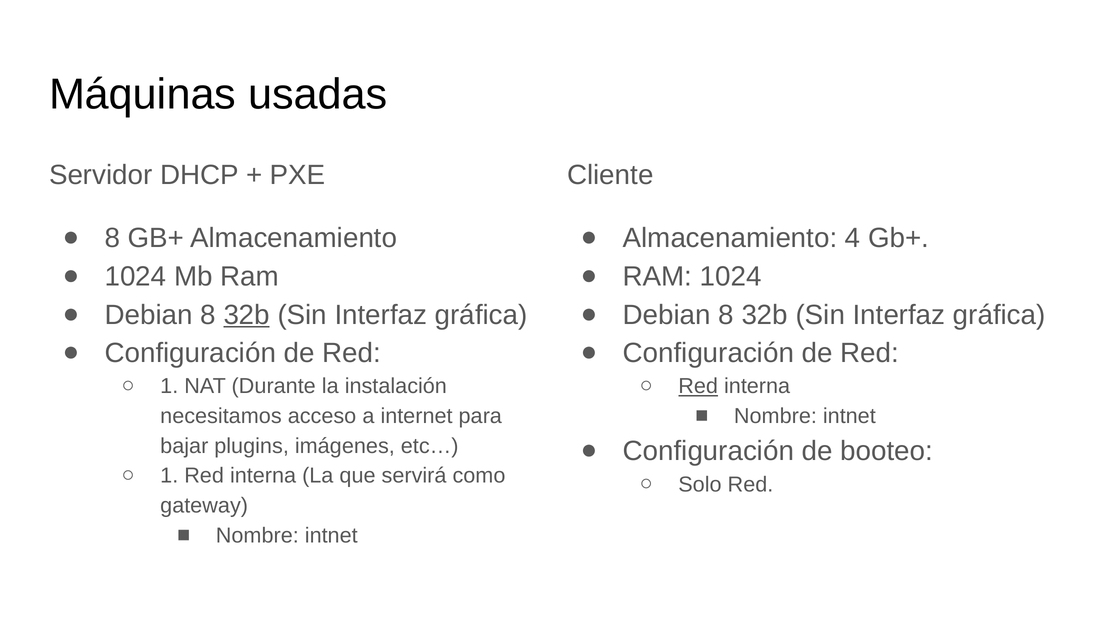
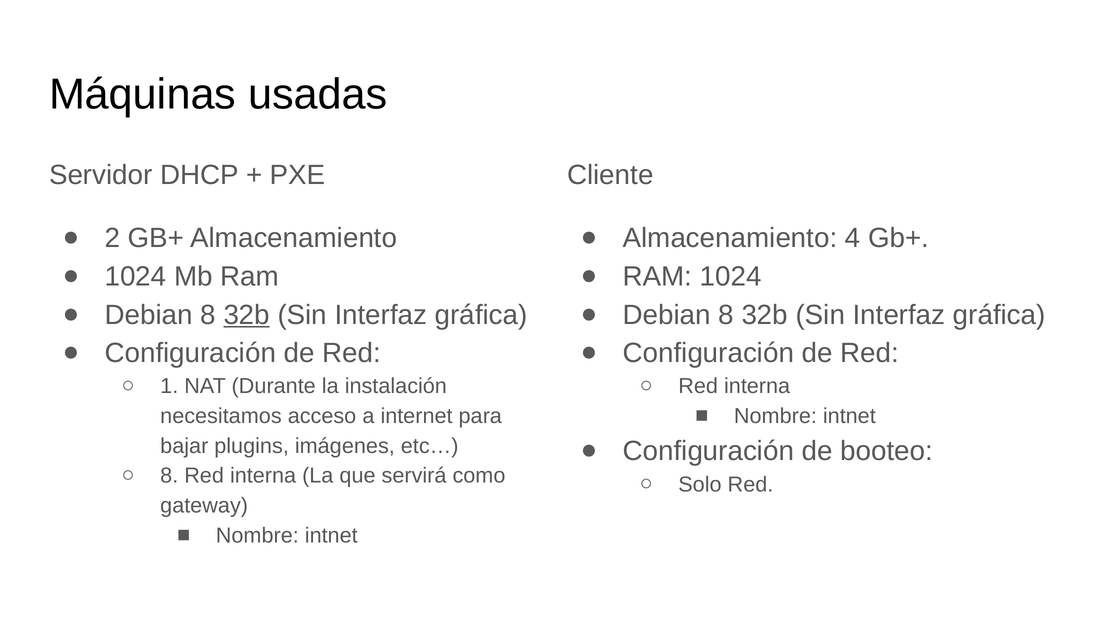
8: 8 -> 2 (112, 238)
Red underline: present -> none (698, 386)
1: 1 -> 8 (169, 475)
